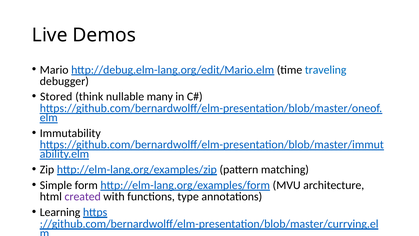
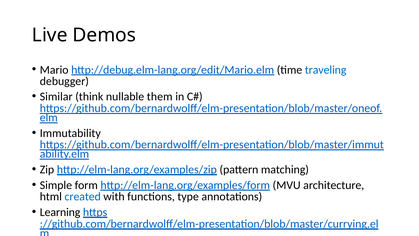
Stored: Stored -> Similar (56, 97)
many: many -> them (160, 97)
created colour: purple -> blue (83, 196)
